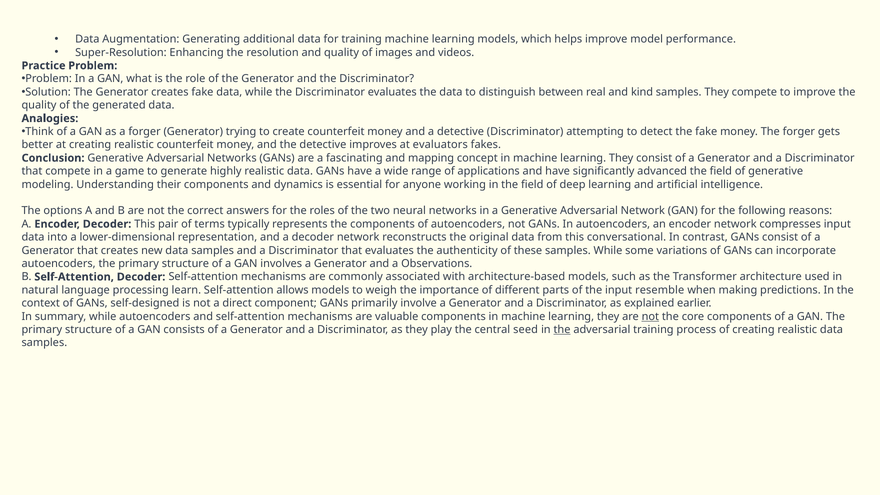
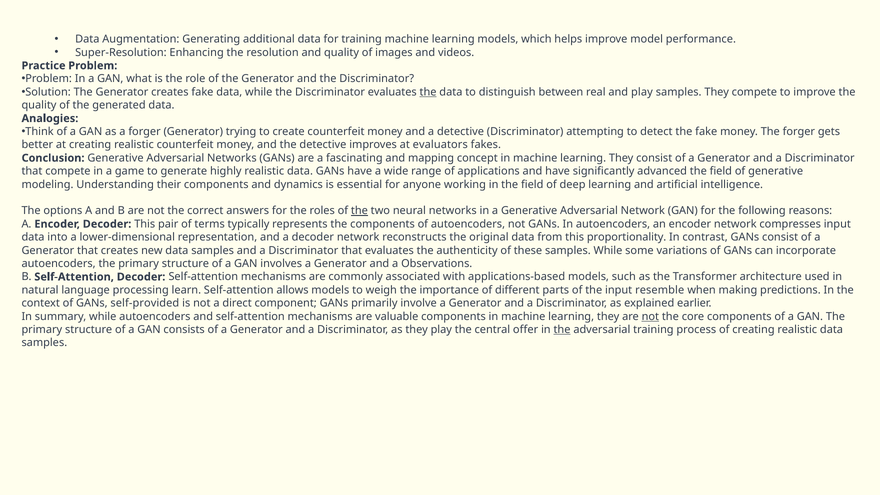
the underline: none -> present (428, 92)
and kind: kind -> play (642, 92)
the underline: none -> present (359, 211)
conversational: conversational -> proportionality (627, 237)
architecture-based: architecture-based -> applications-based (517, 277)
self-designed: self-designed -> self-provided (145, 303)
seed: seed -> offer (526, 330)
